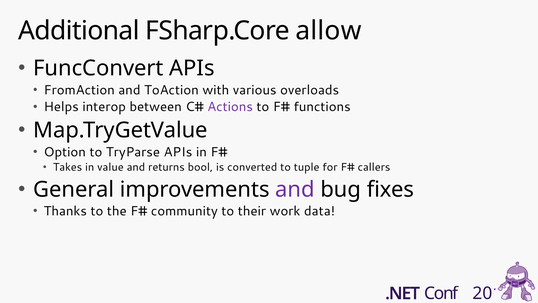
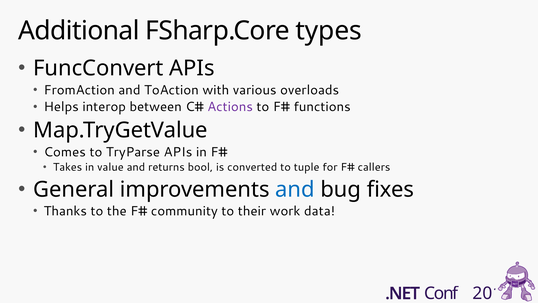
allow: allow -> types (329, 31)
Option: Option -> Comes (65, 152)
and colour: purple -> blue (295, 189)
